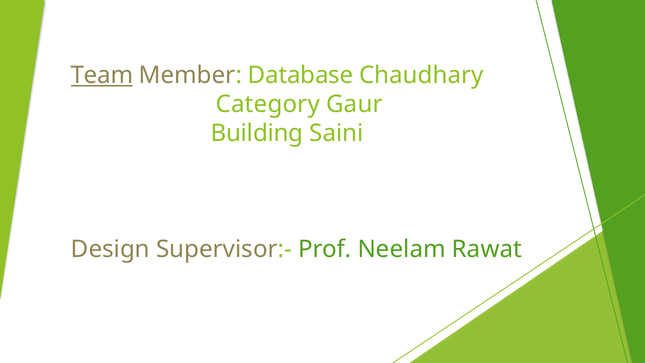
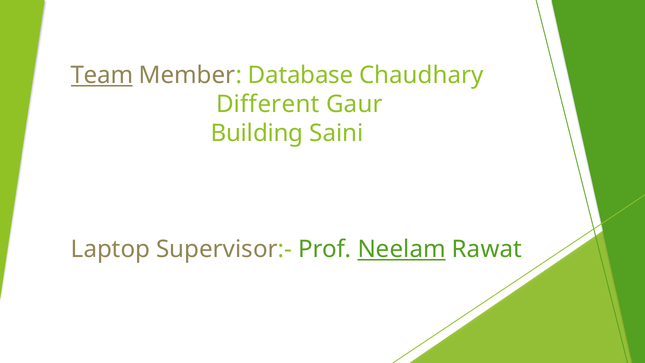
Category: Category -> Different (268, 104)
Design: Design -> Laptop (110, 249)
Neelam underline: none -> present (402, 249)
